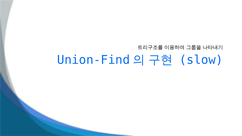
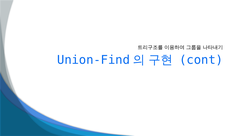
slow: slow -> cont (201, 60)
